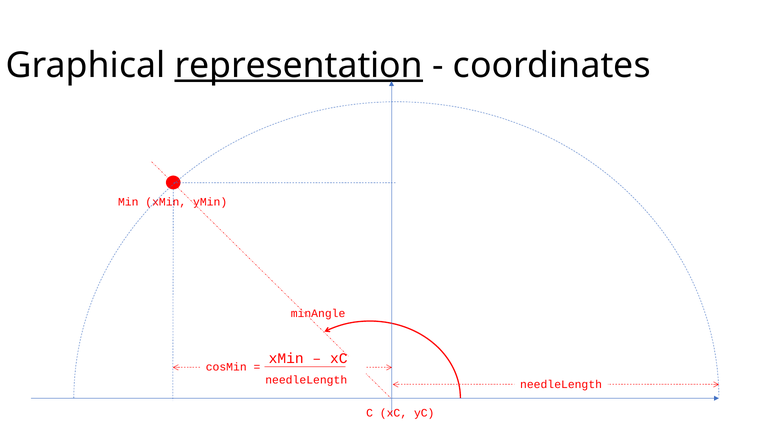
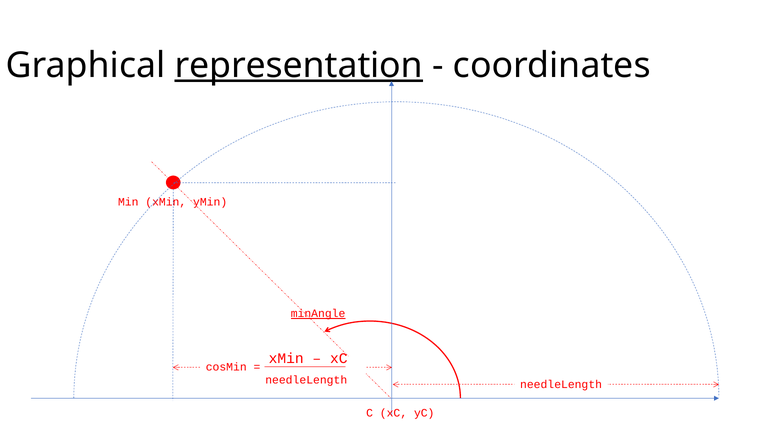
minAngle underline: none -> present (318, 314)
